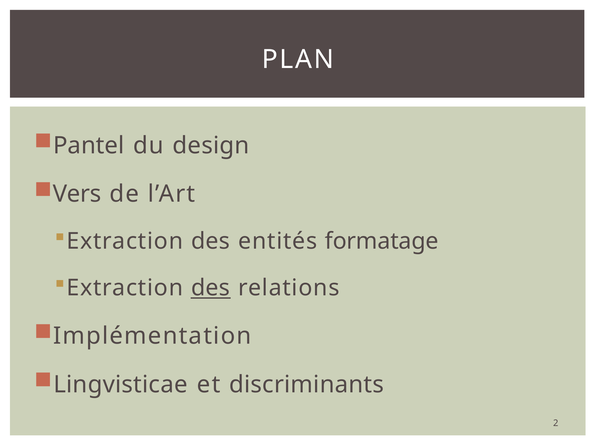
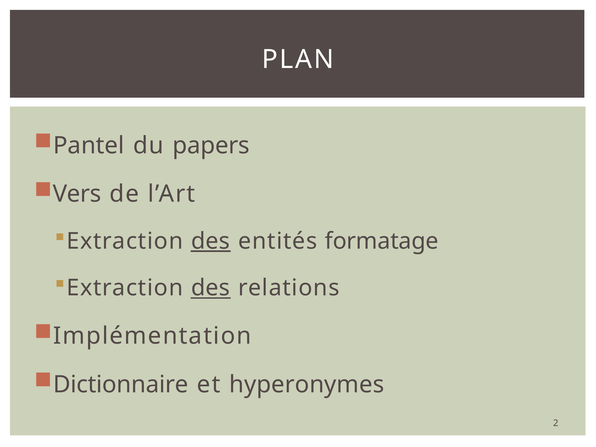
design: design -> papers (211, 146)
des underline: none -> present (210, 241)
Lingvisticae: Lingvisticae -> Dictionnaire (121, 385)
discriminants: discriminants -> hyperonymes (307, 385)
